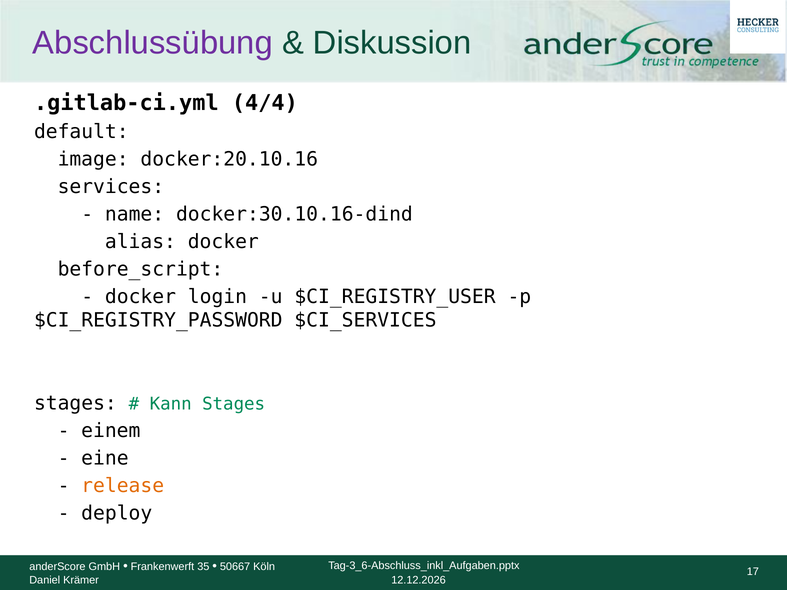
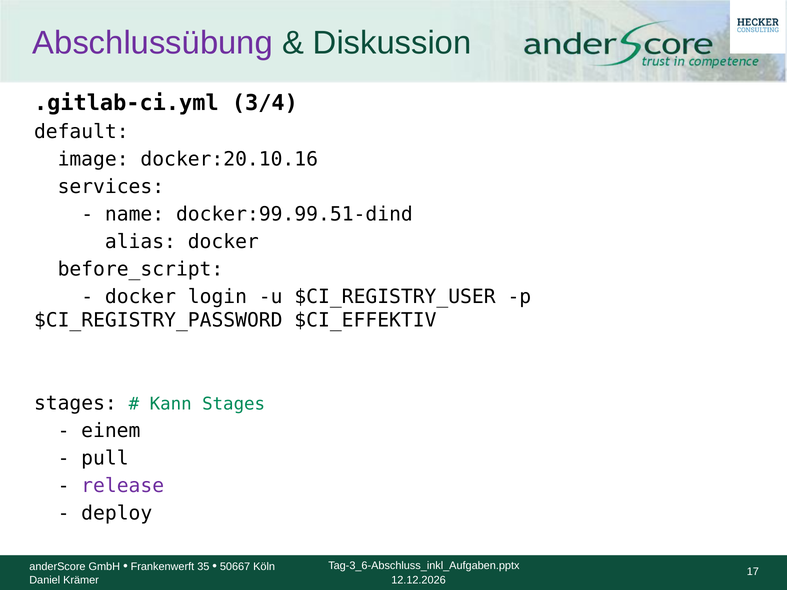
4/4: 4/4 -> 3/4 (265, 103)
docker:30.10.16-dind: docker:30.10.16-dind -> docker:99.99.51-dind (294, 214)
$CI_SERVICES: $CI_SERVICES -> $CI_EFFEKTIV (365, 321)
eine: eine -> pull (105, 458)
release colour: orange -> purple (123, 486)
